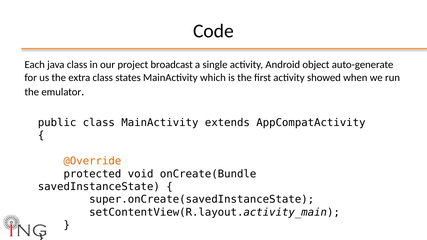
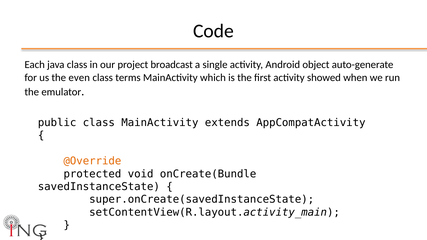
extra: extra -> even (79, 78)
states: states -> terms (128, 78)
